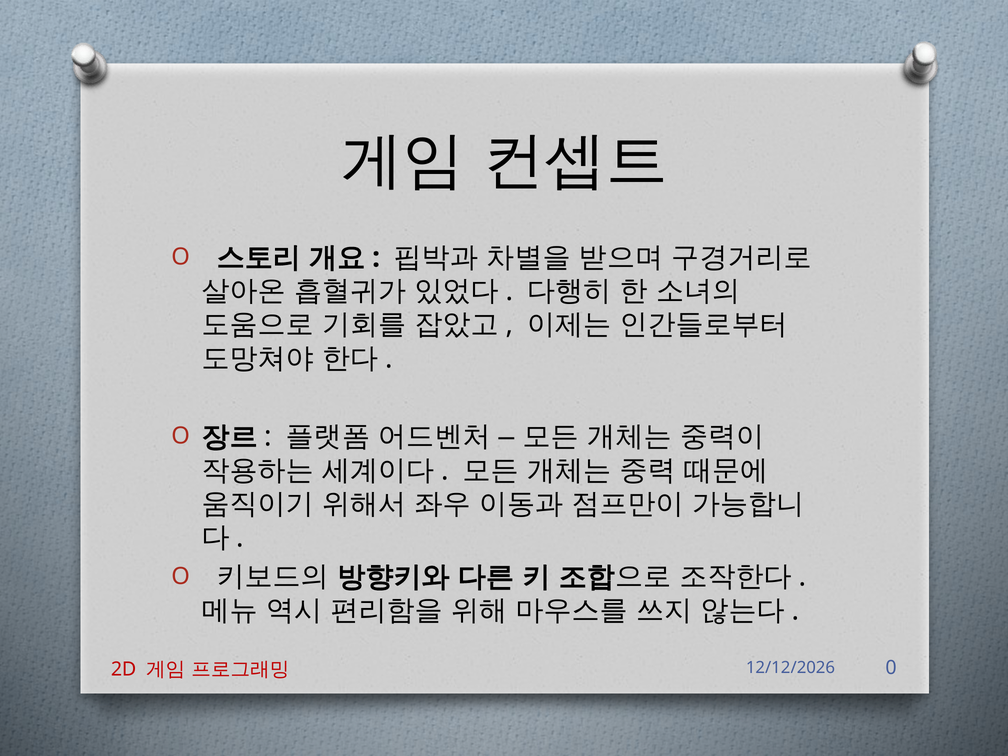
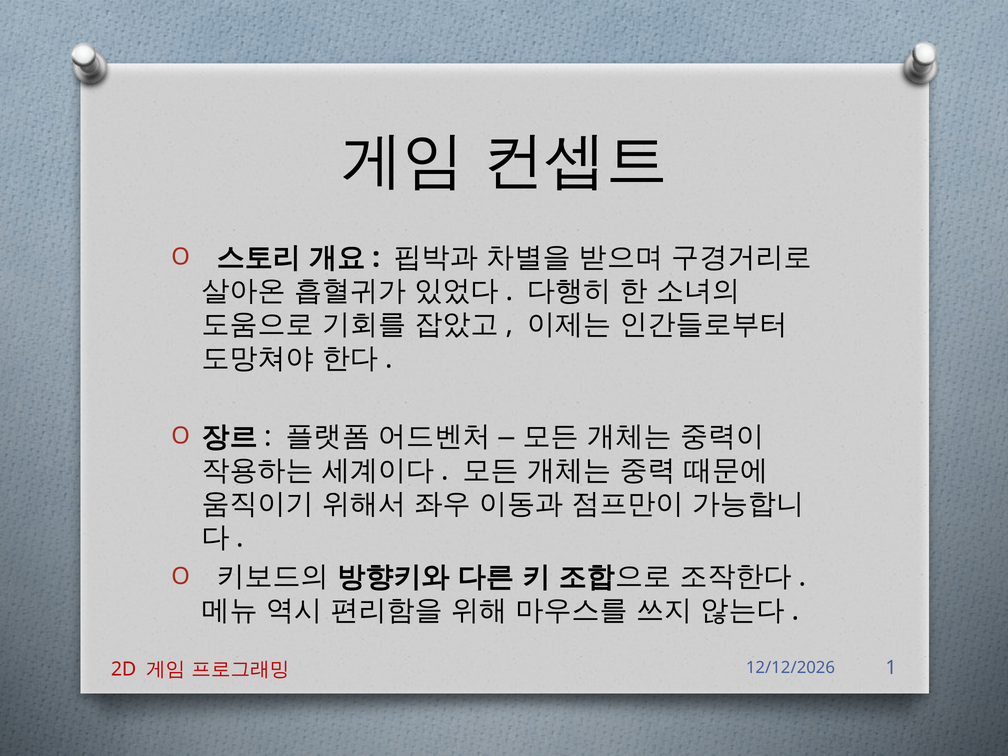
0: 0 -> 1 (891, 668)
